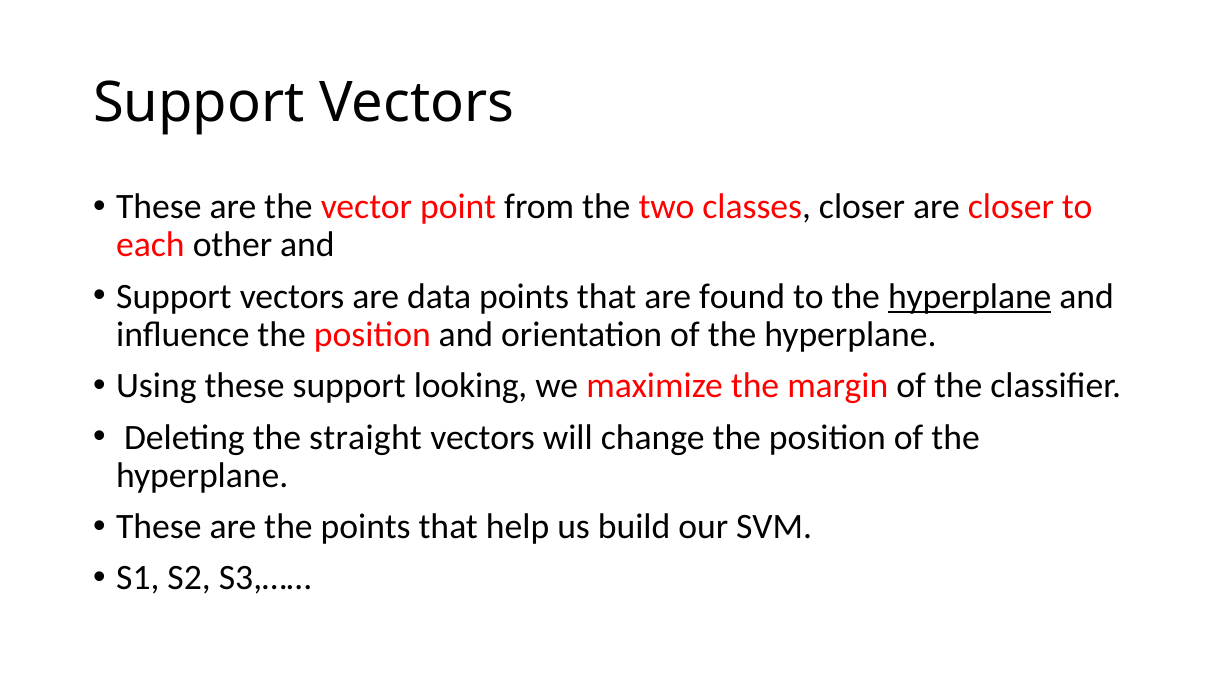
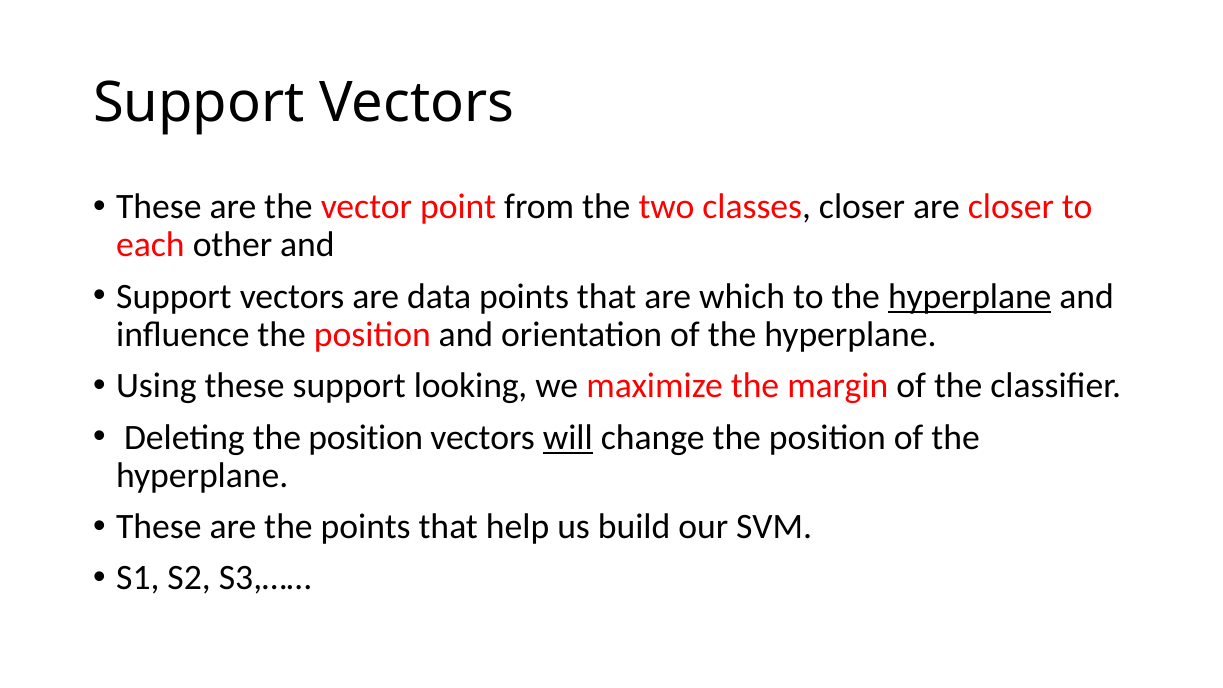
found: found -> which (742, 296)
Deleting the straight: straight -> position (366, 437)
will underline: none -> present (568, 437)
